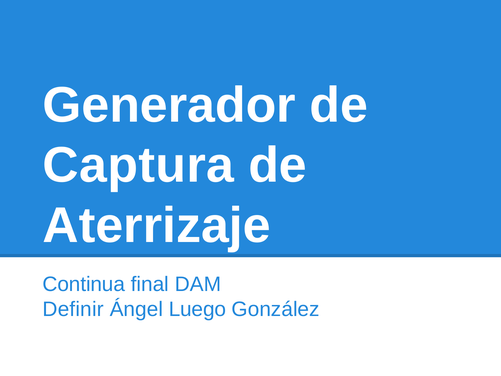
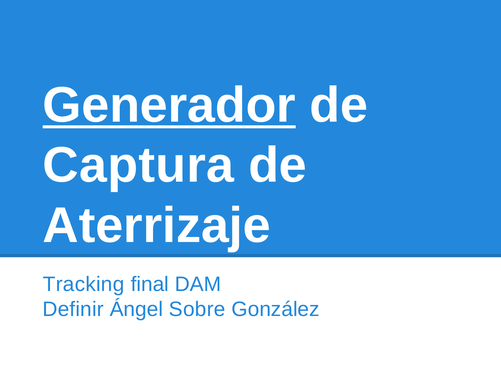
Generador underline: none -> present (169, 105)
Continua: Continua -> Tracking (84, 284)
Luego: Luego -> Sobre (197, 309)
